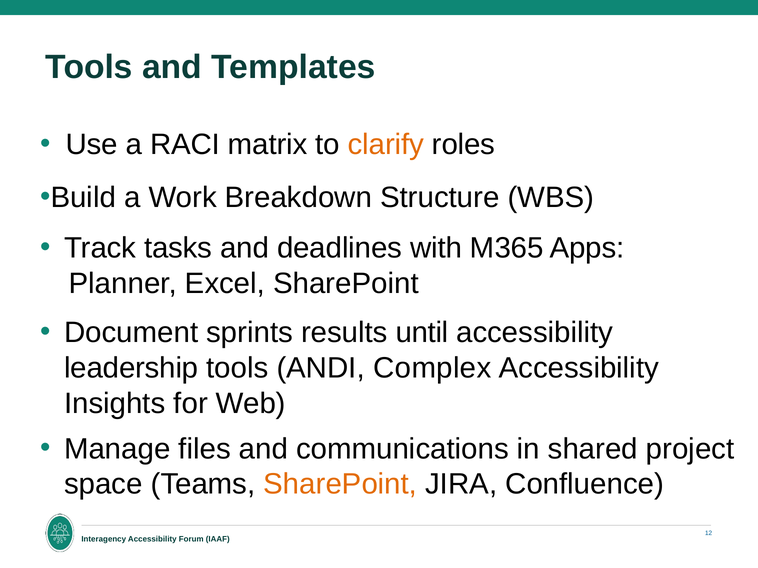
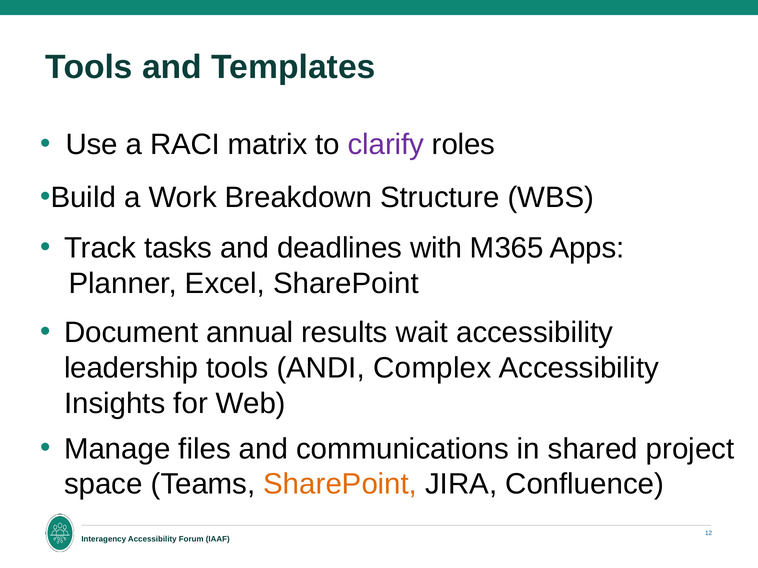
clarify colour: orange -> purple (386, 145)
sprints: sprints -> annual (250, 333)
until: until -> wait (422, 333)
